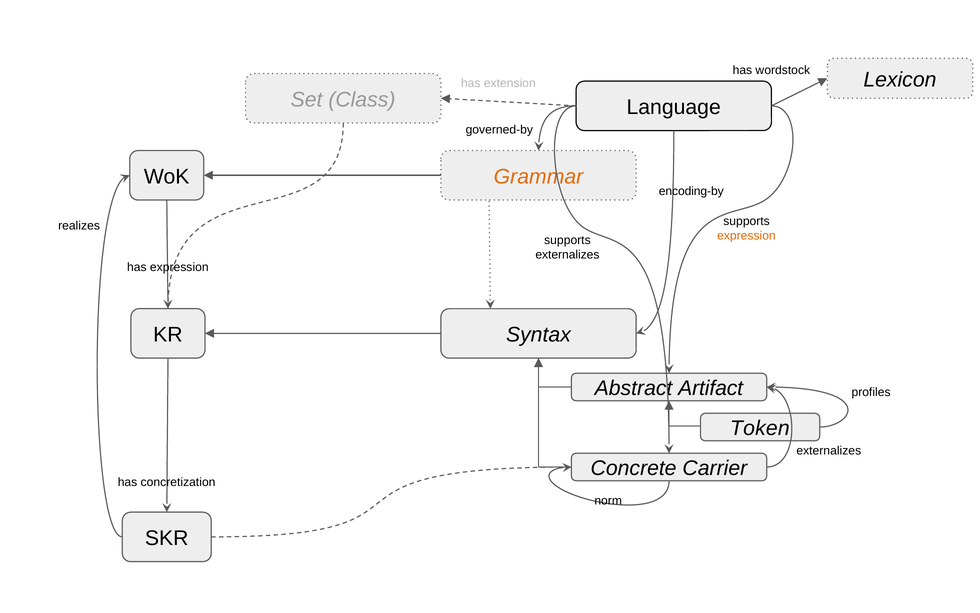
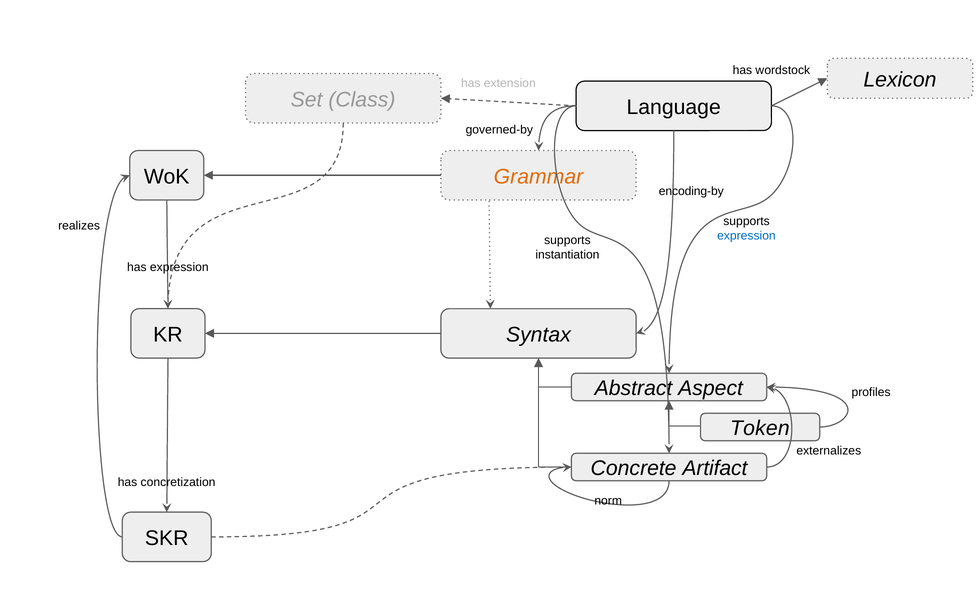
expression colour: orange -> blue (746, 236)
externalizes: externalizes -> instantiation (567, 255)
Artifact: Artifact -> Aspect (711, 388)
Carrier: Carrier -> Artifact (715, 468)
